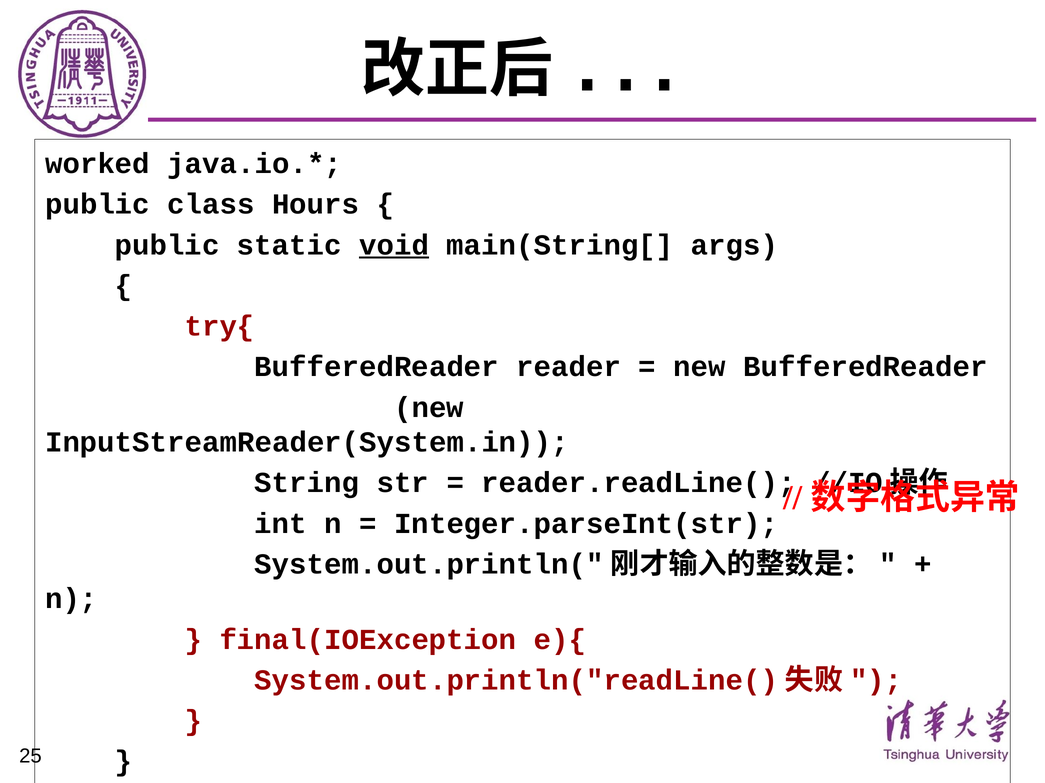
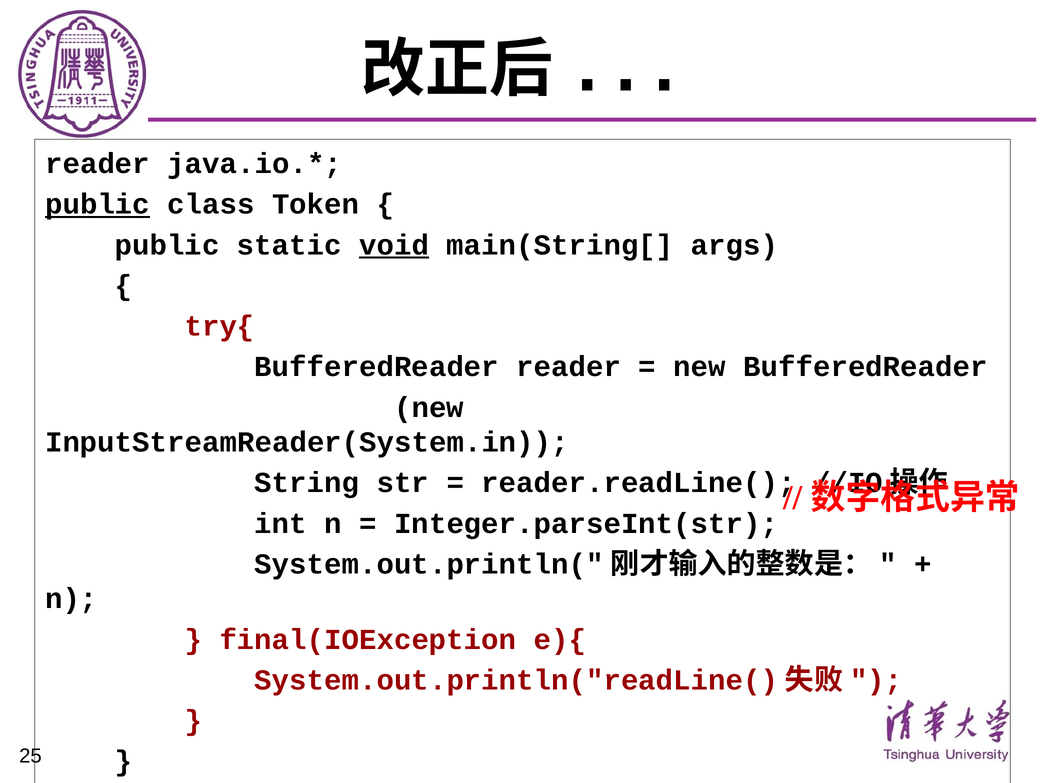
worked: worked -> reader (97, 164)
public underline: none -> present (97, 205)
Hours: Hours -> Token (316, 205)
